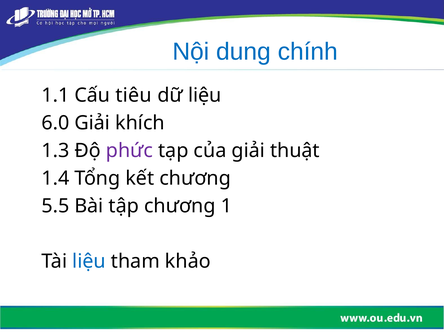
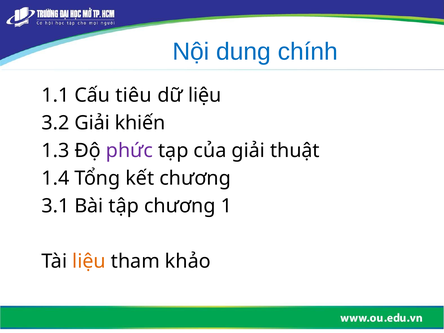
6.0: 6.0 -> 3.2 (55, 123)
khích: khích -> khiến (140, 123)
5.5: 5.5 -> 3.1 (55, 206)
liệu colour: blue -> orange (89, 261)
